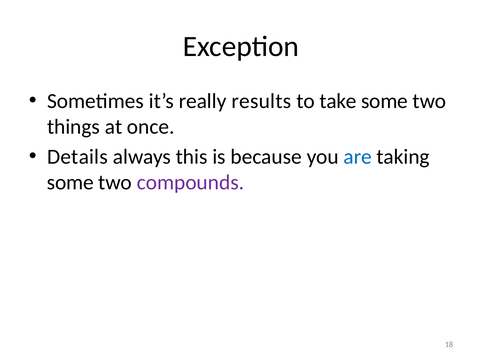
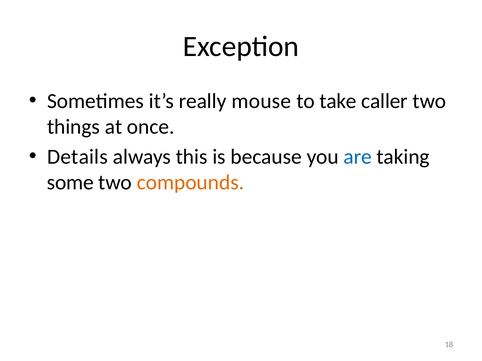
results: results -> mouse (261, 101)
take some: some -> caller (384, 101)
compounds colour: purple -> orange (190, 183)
